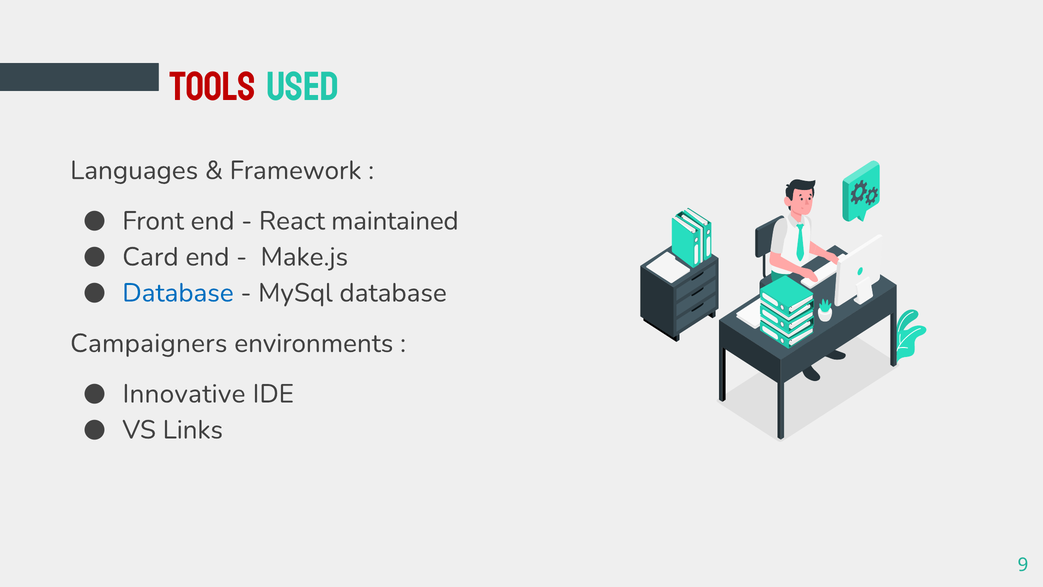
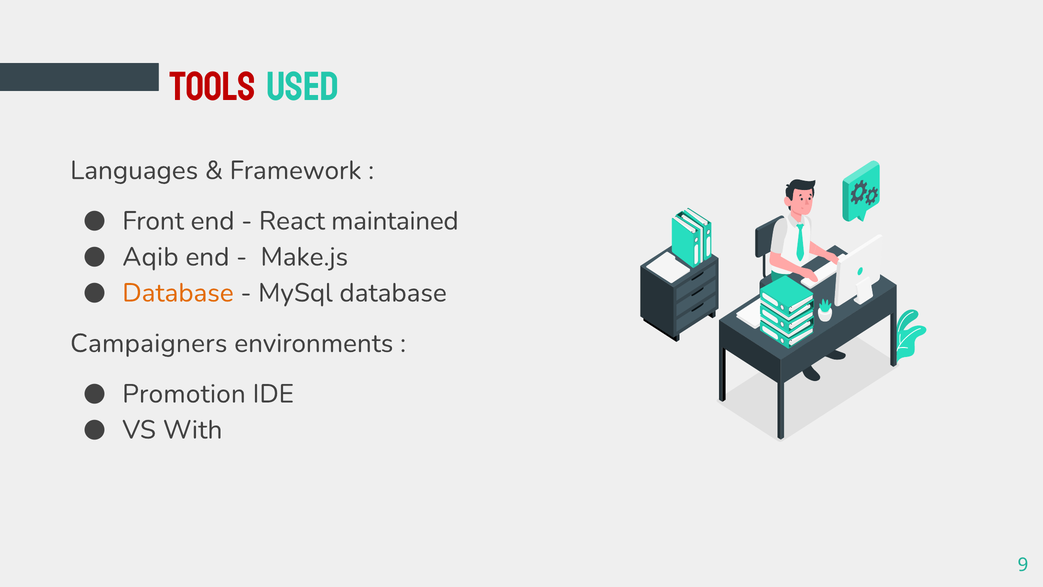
Card: Card -> Aqib (150, 257)
Database colour: blue -> orange (178, 293)
Innovative: Innovative -> Promotion (184, 394)
Links: Links -> With (193, 430)
